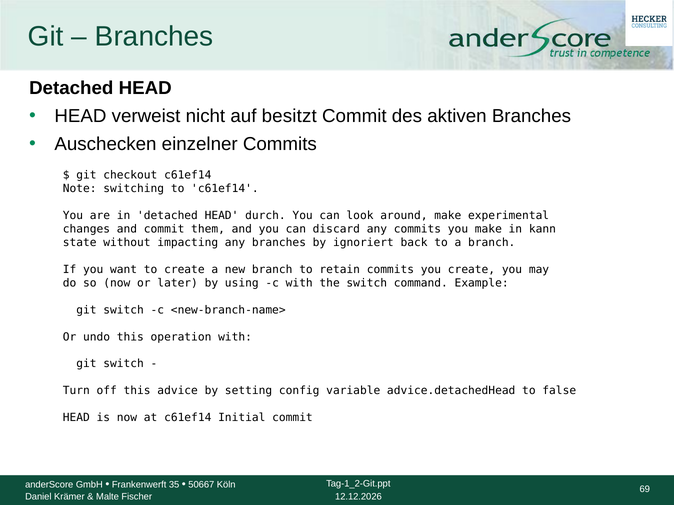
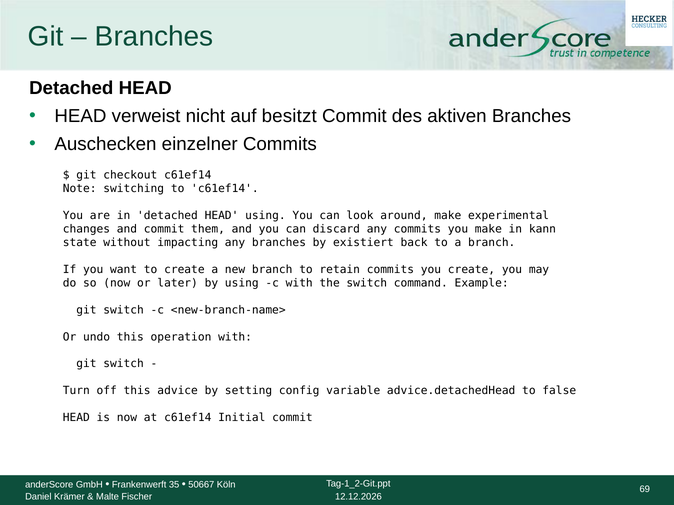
HEAD durch: durch -> using (265, 216)
ignoriert: ignoriert -> existiert (363, 243)
